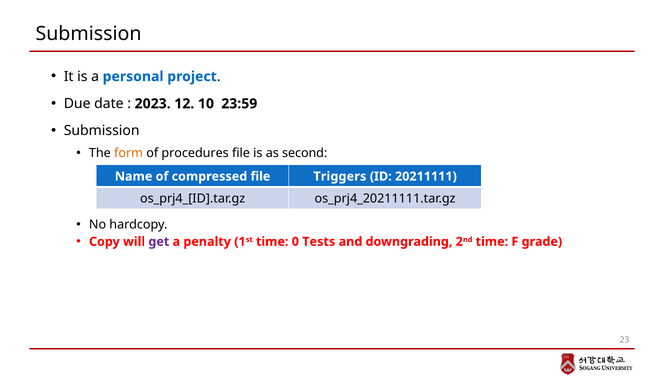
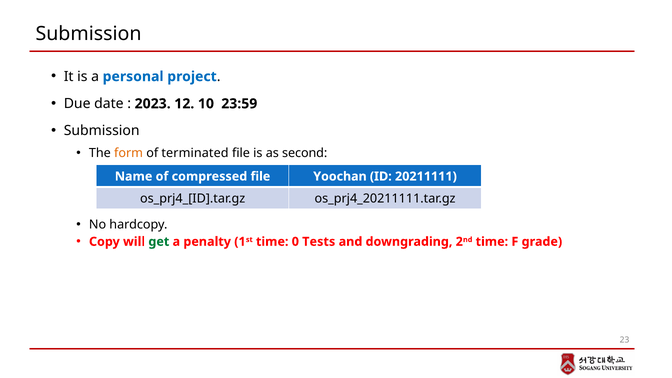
procedures: procedures -> terminated (195, 153)
Triggers: Triggers -> Yoochan (340, 176)
get colour: purple -> green (159, 242)
